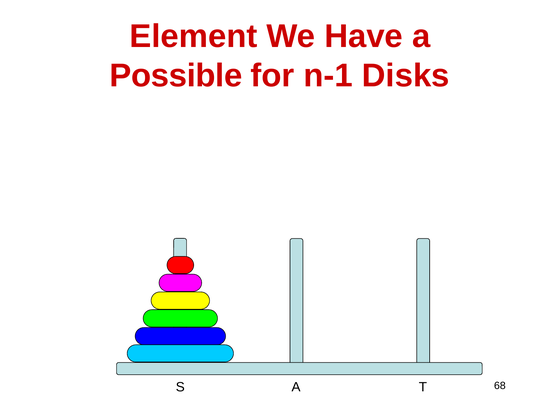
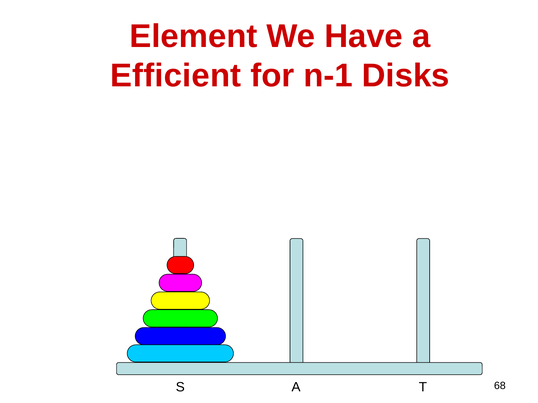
Possible: Possible -> Efficient (176, 76)
